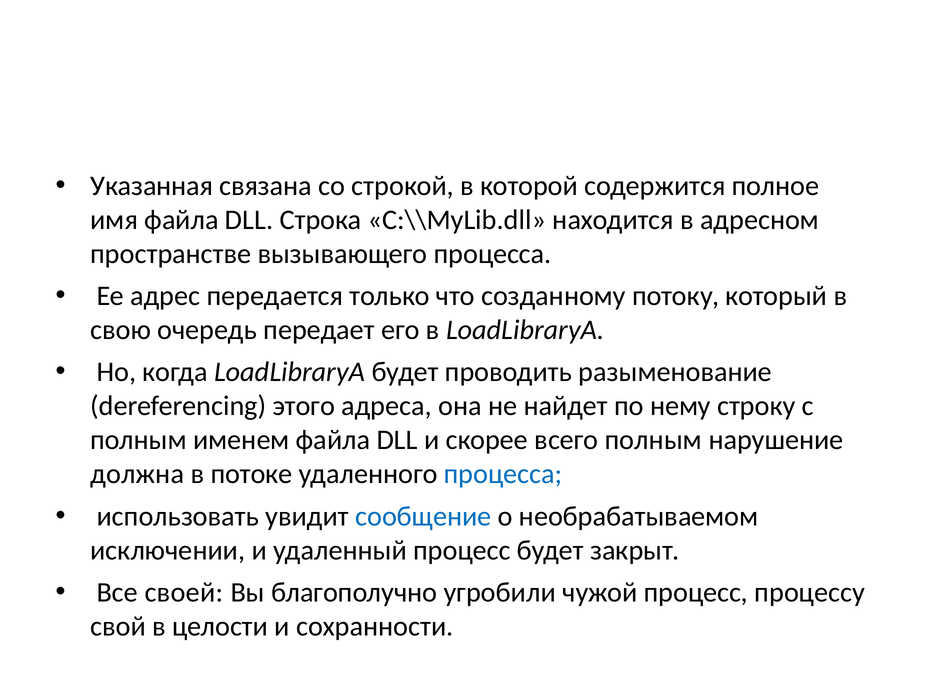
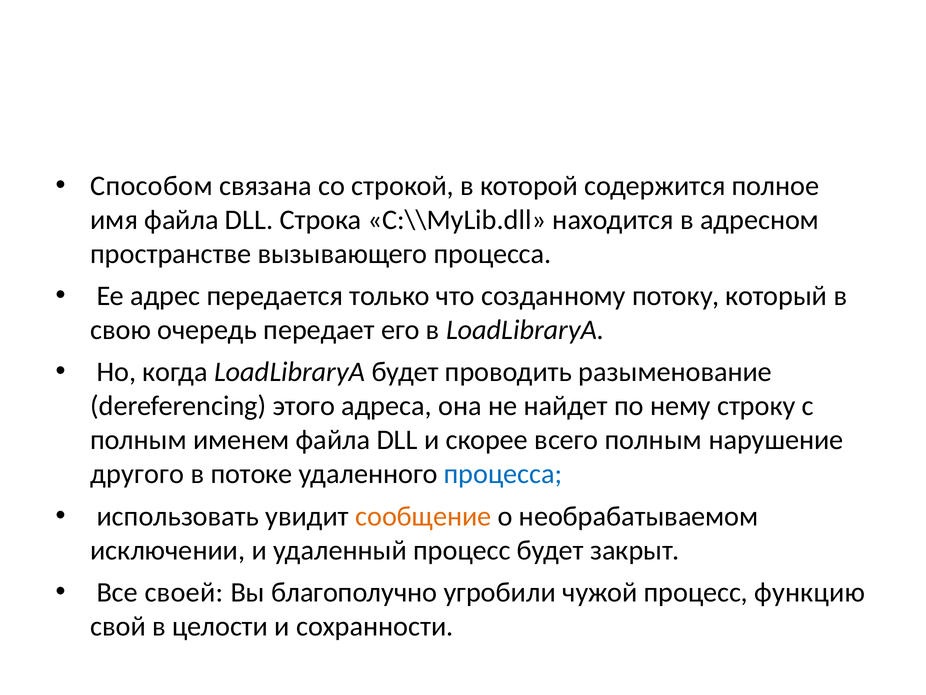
Указанная: Указанная -> Способом (151, 186)
должна: должна -> другого (137, 474)
сообщение colour: blue -> orange (423, 516)
процессу: процессу -> функцию (810, 592)
